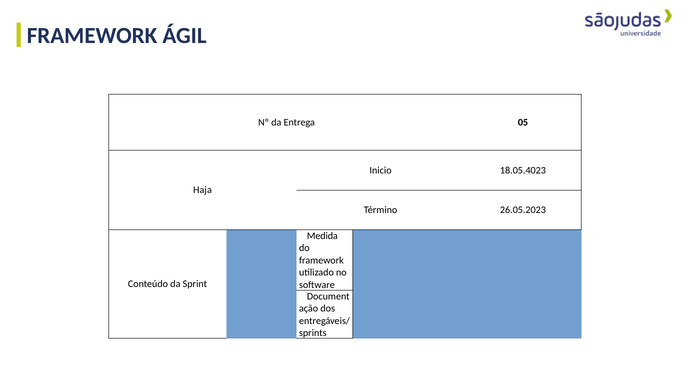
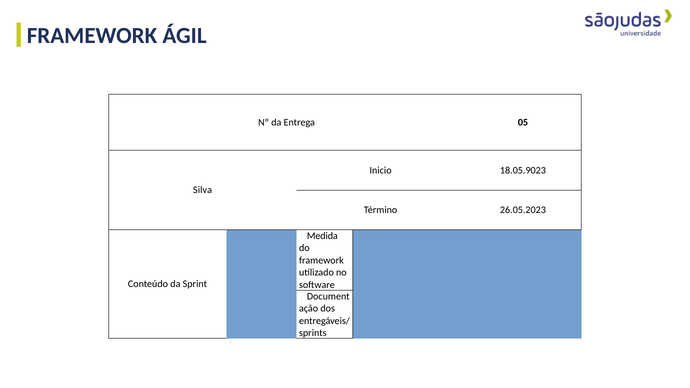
18.05.4023: 18.05.4023 -> 18.05.9023 (523, 170)
Haja: Haja -> Silva (203, 190)
